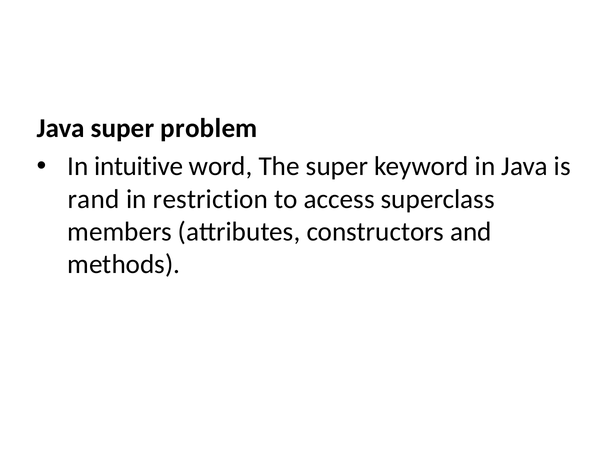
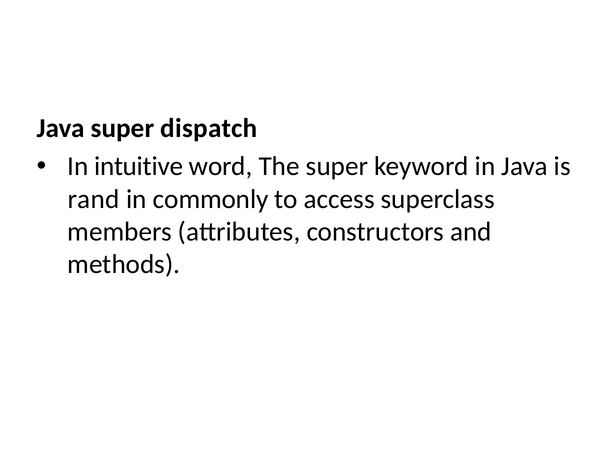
problem: problem -> dispatch (209, 128)
restriction: restriction -> commonly (211, 199)
